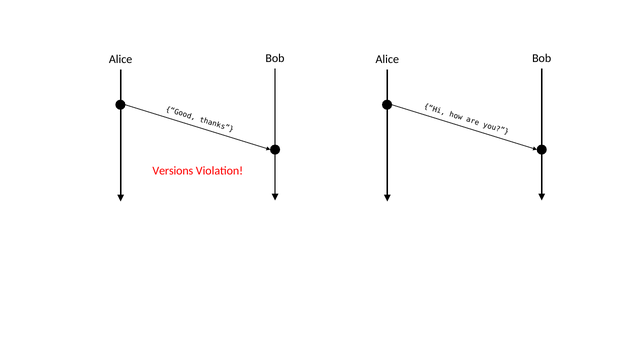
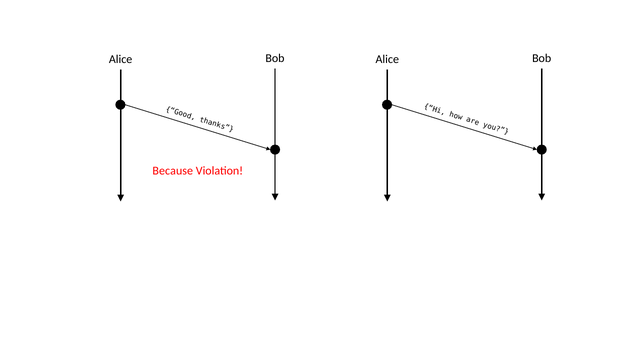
Versions: Versions -> Because (173, 171)
